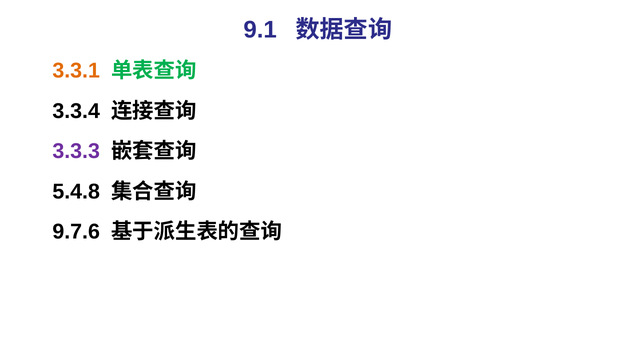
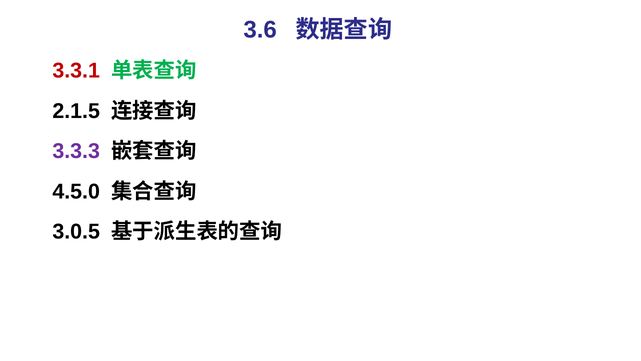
9.1: 9.1 -> 3.6 (260, 30)
3.3.1 colour: orange -> red (76, 71)
3.3.4: 3.3.4 -> 2.1.5 (76, 111)
5.4.8: 5.4.8 -> 4.5.0 (76, 191)
9.7.6: 9.7.6 -> 3.0.5 (76, 231)
